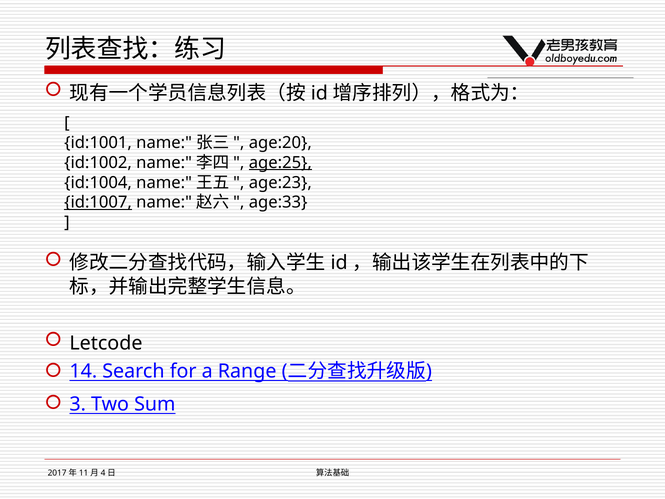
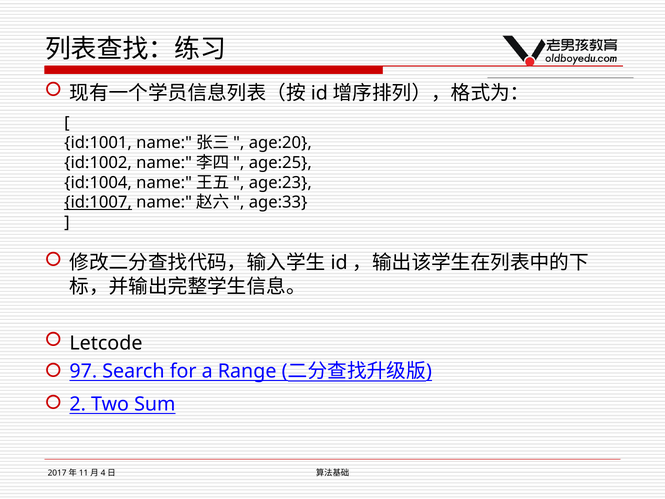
age:25 underline: present -> none (280, 162)
14: 14 -> 97 (83, 371)
3: 3 -> 2 (78, 404)
